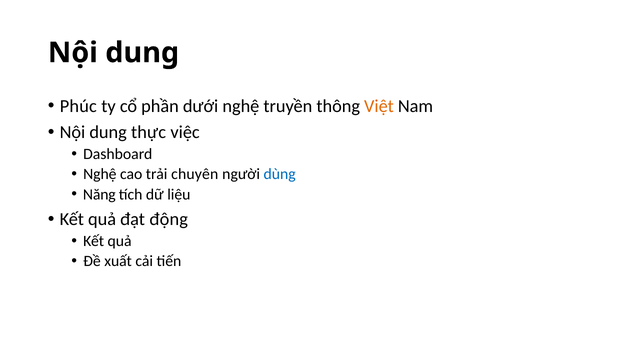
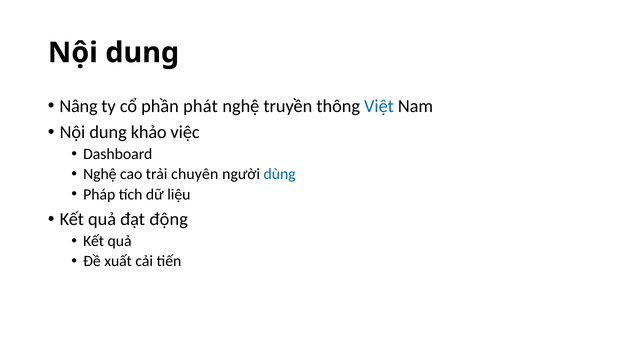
Phúc: Phúc -> Nâng (79, 106)
dưới: dưới -> phát (201, 106)
Việt colour: orange -> blue (379, 106)
thực: thực -> khảo (149, 133)
Năng: Năng -> Pháp (99, 195)
